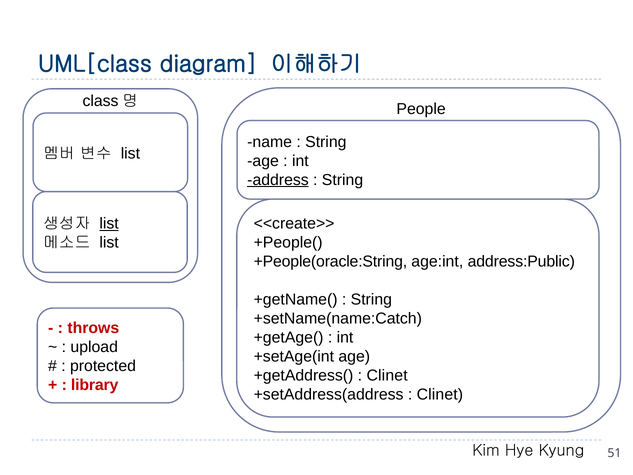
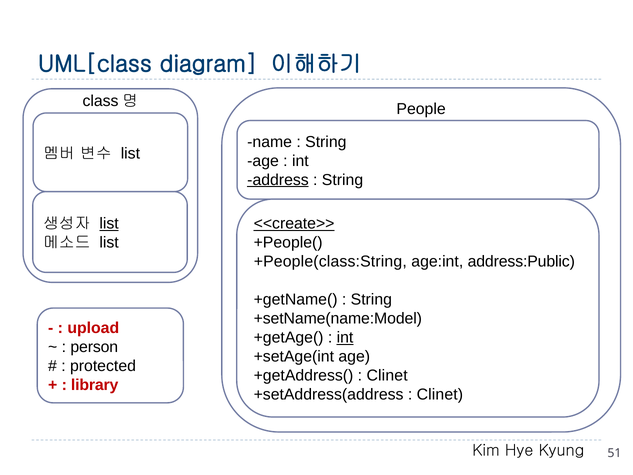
<<create>> underline: none -> present (294, 224)
+People(oracle:String: +People(oracle:String -> +People(class:String (330, 262)
+setName(name:Catch: +setName(name:Catch -> +setName(name:Model (338, 319)
throws: throws -> upload (93, 328)
int underline: none -> present (345, 337)
upload: upload -> person (94, 347)
